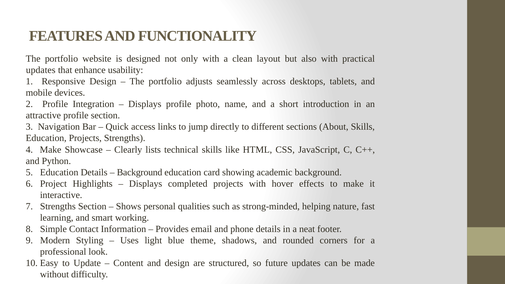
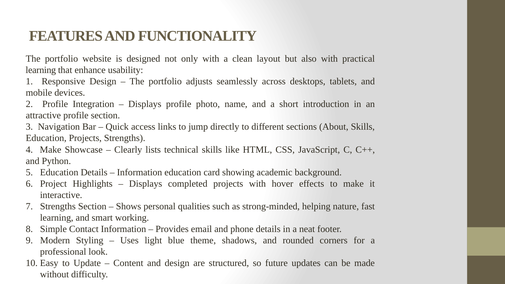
updates: updates -> learning (41, 70)
Background: Background -> Information (140, 172)
